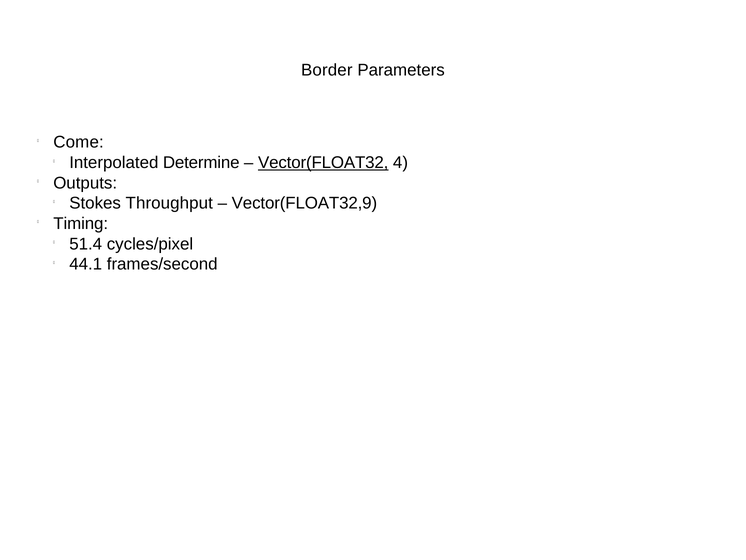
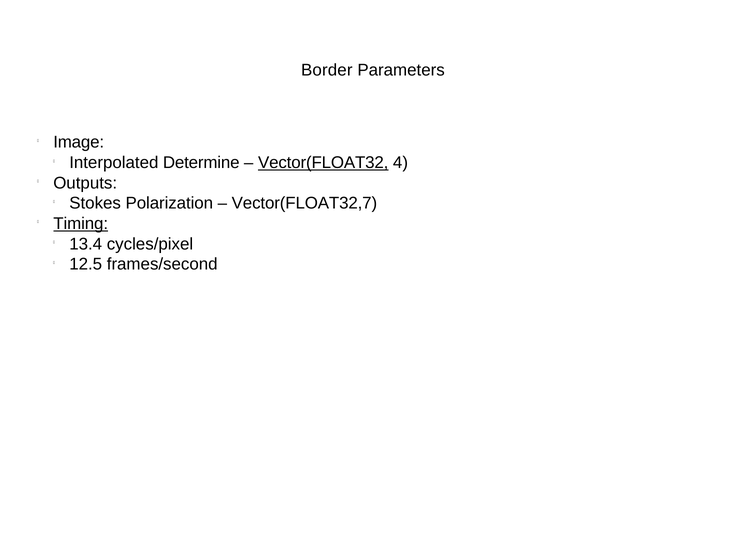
Come: Come -> Image (79, 142)
Throughput: Throughput -> Polarization (169, 203)
Vector(FLOAT32,9: Vector(FLOAT32,9 -> Vector(FLOAT32,7 (304, 203)
Timing underline: none -> present (81, 223)
51.4: 51.4 -> 13.4 (86, 244)
44.1: 44.1 -> 12.5 (86, 264)
